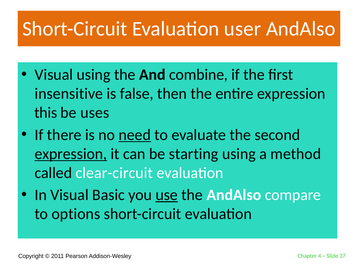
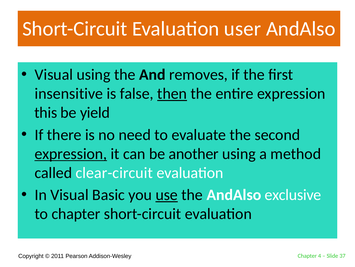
combine: combine -> removes (199, 74)
then underline: none -> present (172, 93)
uses: uses -> yield (95, 112)
need underline: present -> none (135, 134)
starting: starting -> another (194, 153)
compare: compare -> exclusive (293, 194)
to options: options -> chapter (76, 213)
